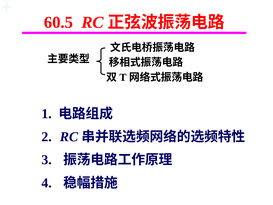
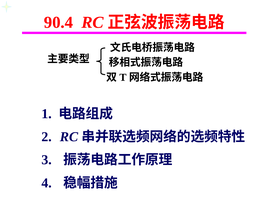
60.5: 60.5 -> 90.4 (58, 22)
